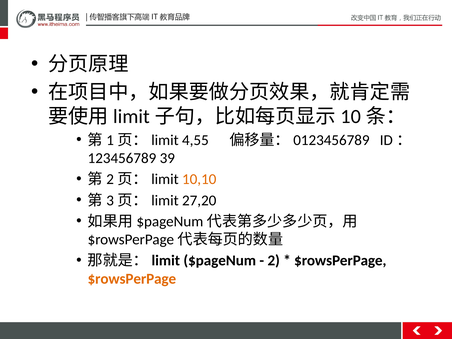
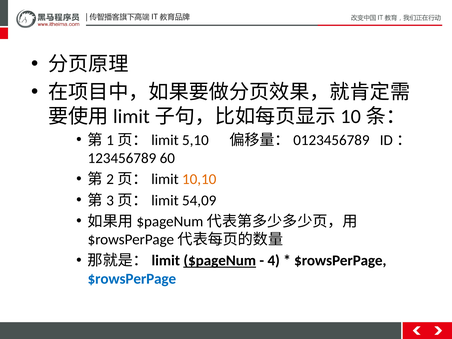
4,55: 4,55 -> 5,10 (195, 140)
39: 39 -> 60 (167, 158)
27,20: 27,20 -> 54,09 (199, 200)
$pageNum underline: none -> present (220, 261)
2: 2 -> 4 (274, 261)
$rowsPerPage colour: orange -> blue (132, 279)
